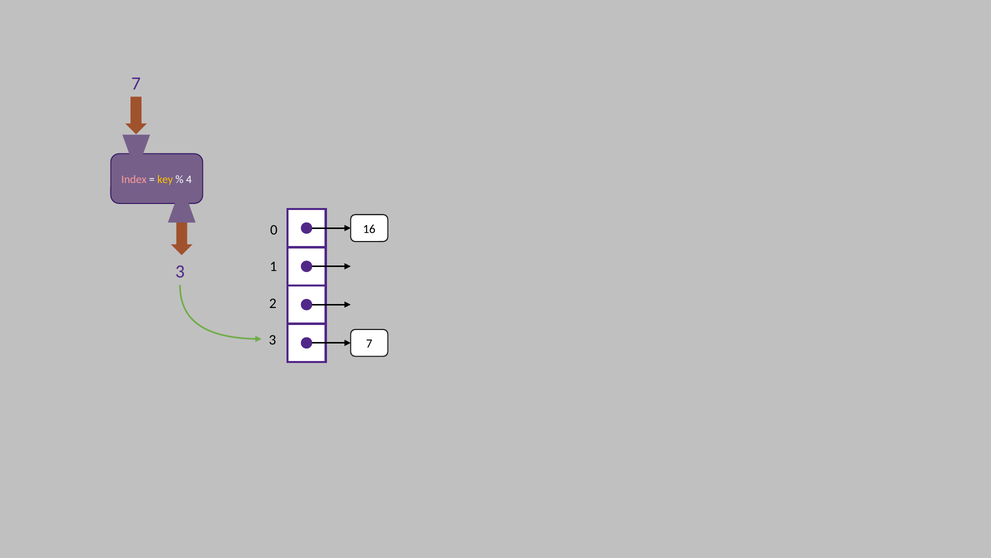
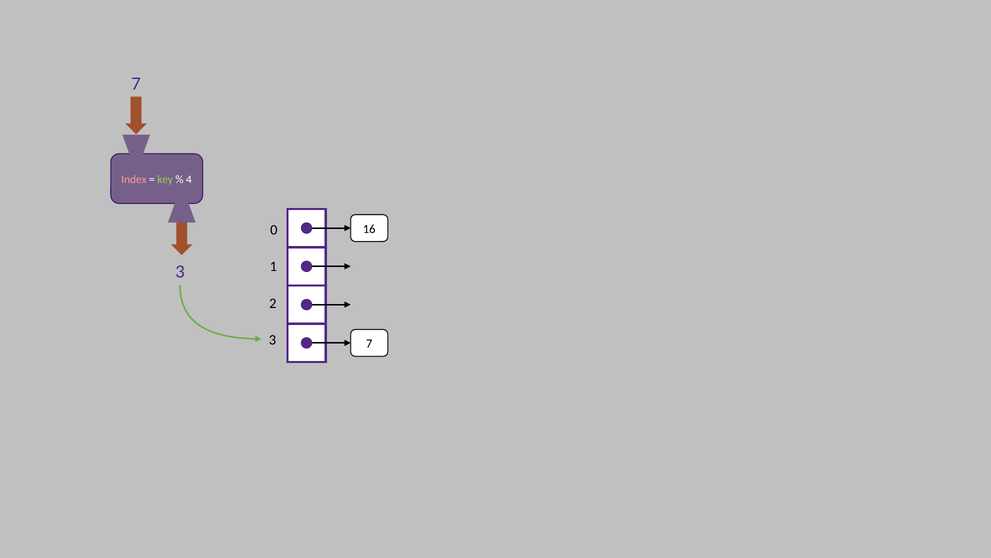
key colour: yellow -> light green (165, 179)
